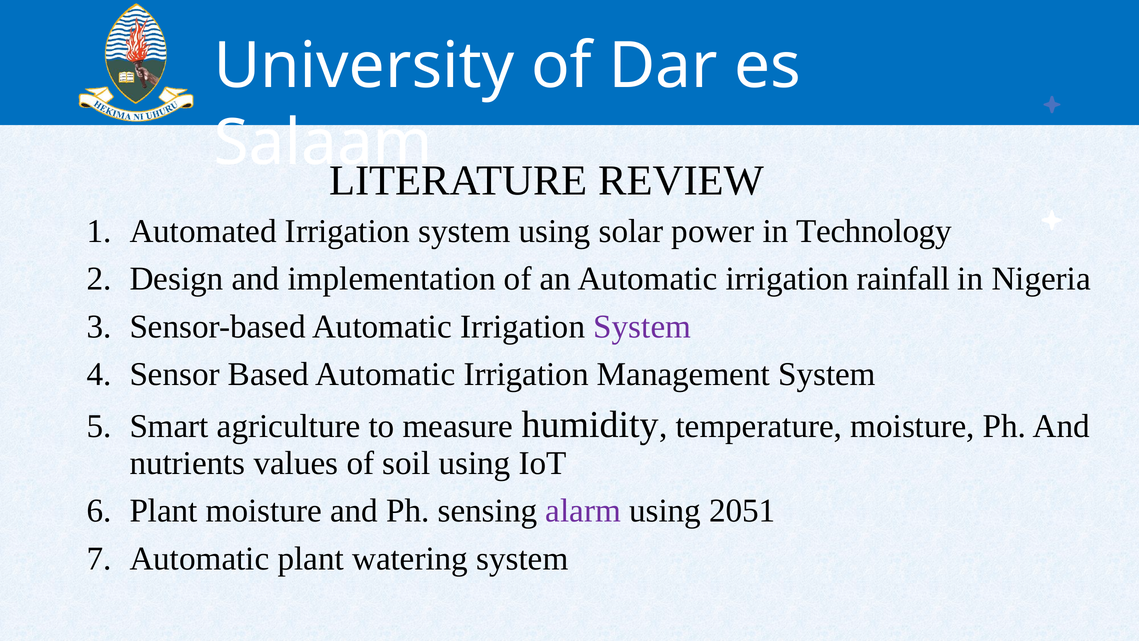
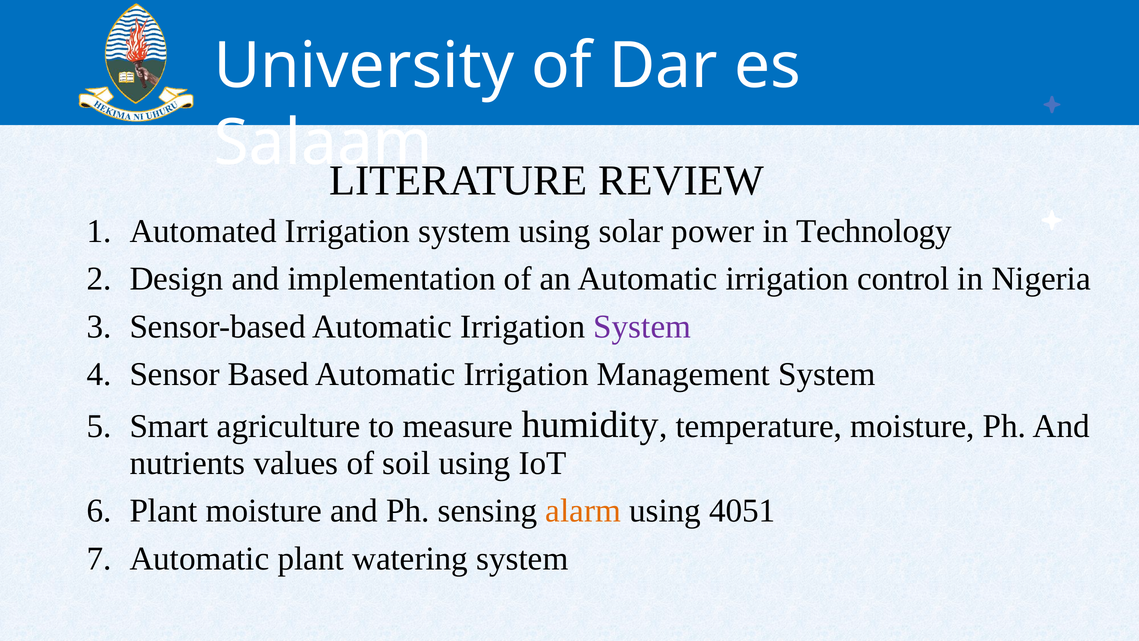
rainfall: rainfall -> control (903, 279)
alarm colour: purple -> orange (583, 511)
2051: 2051 -> 4051 (742, 511)
